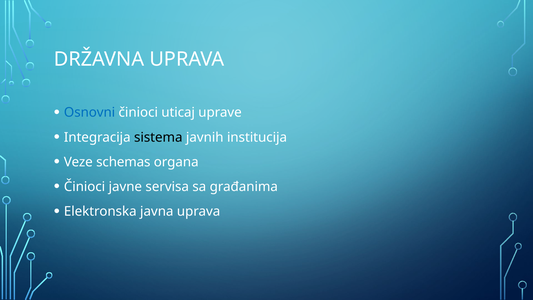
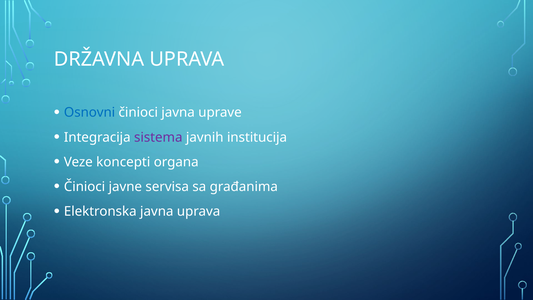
činioci uticaj: uticaj -> javna (178, 112)
sistema colour: black -> purple (158, 137)
schemas: schemas -> koncepti (123, 162)
